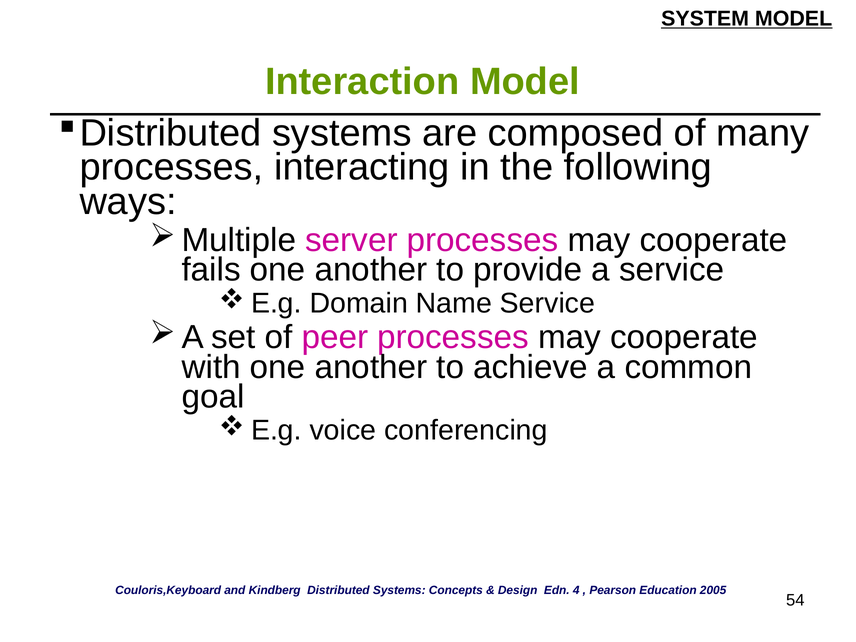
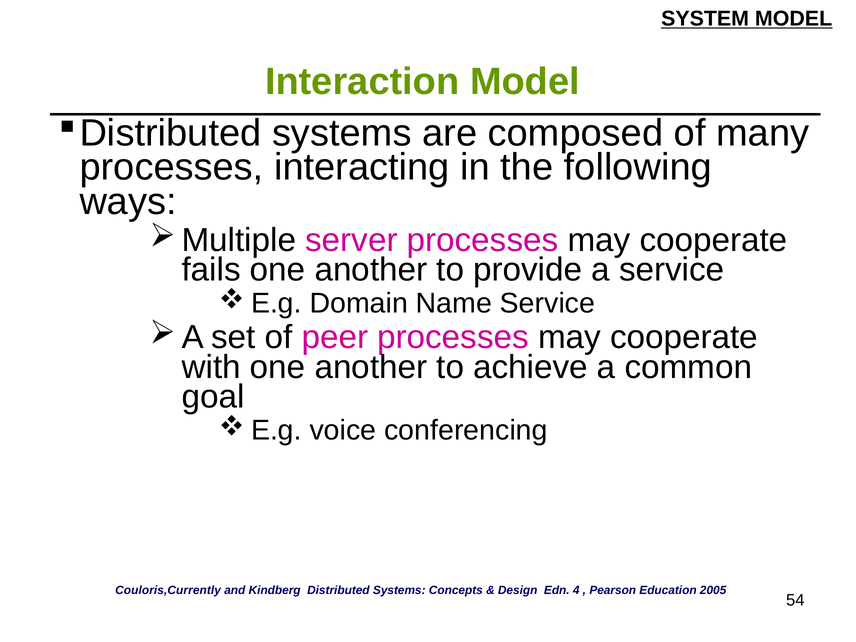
Couloris,Keyboard: Couloris,Keyboard -> Couloris,Currently (168, 590)
